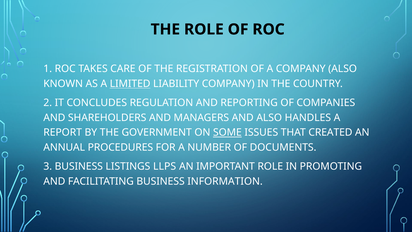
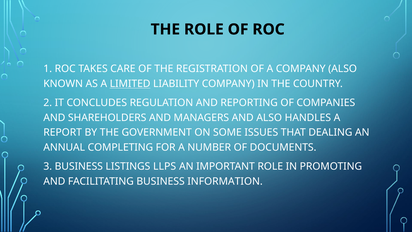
SOME underline: present -> none (227, 132)
CREATED: CREATED -> DEALING (330, 132)
PROCEDURES: PROCEDURES -> COMPLETING (120, 147)
